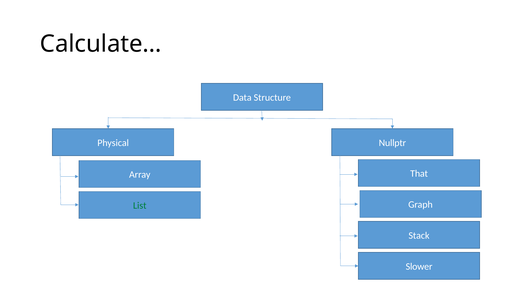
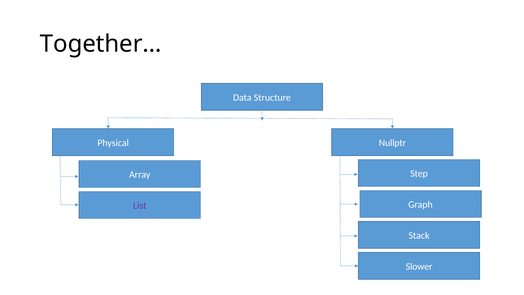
Calculate…: Calculate… -> Together… (101, 44)
That: That -> Step (419, 174)
List colour: green -> purple (140, 205)
